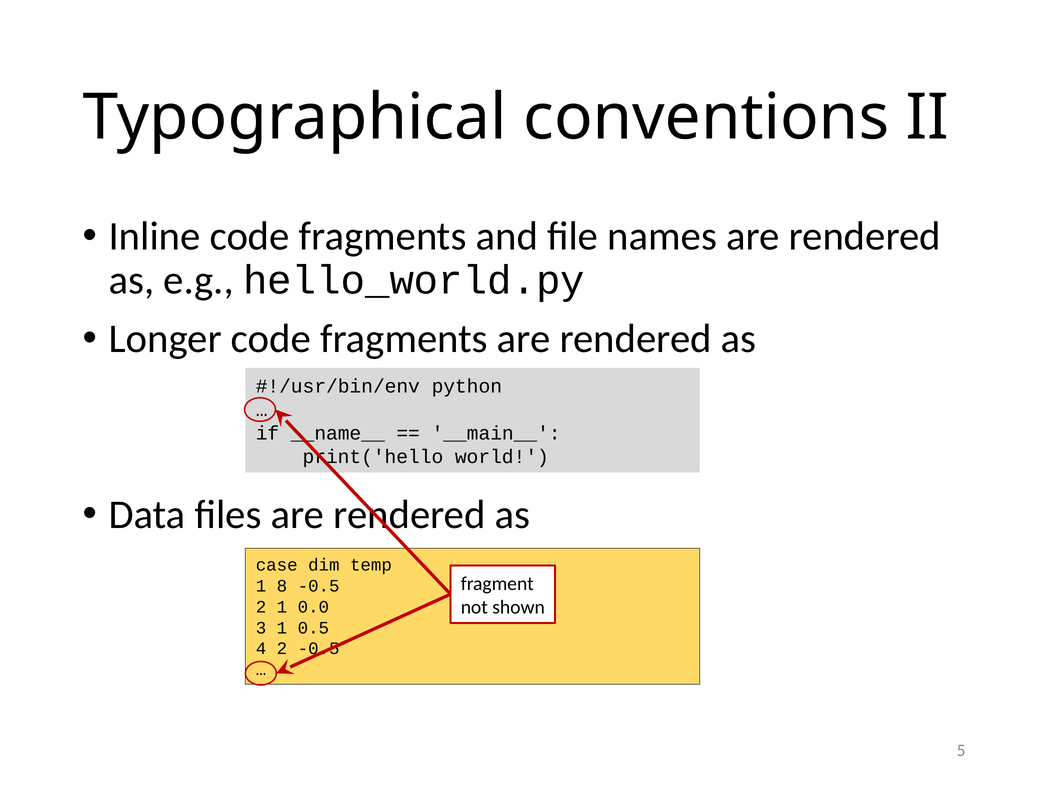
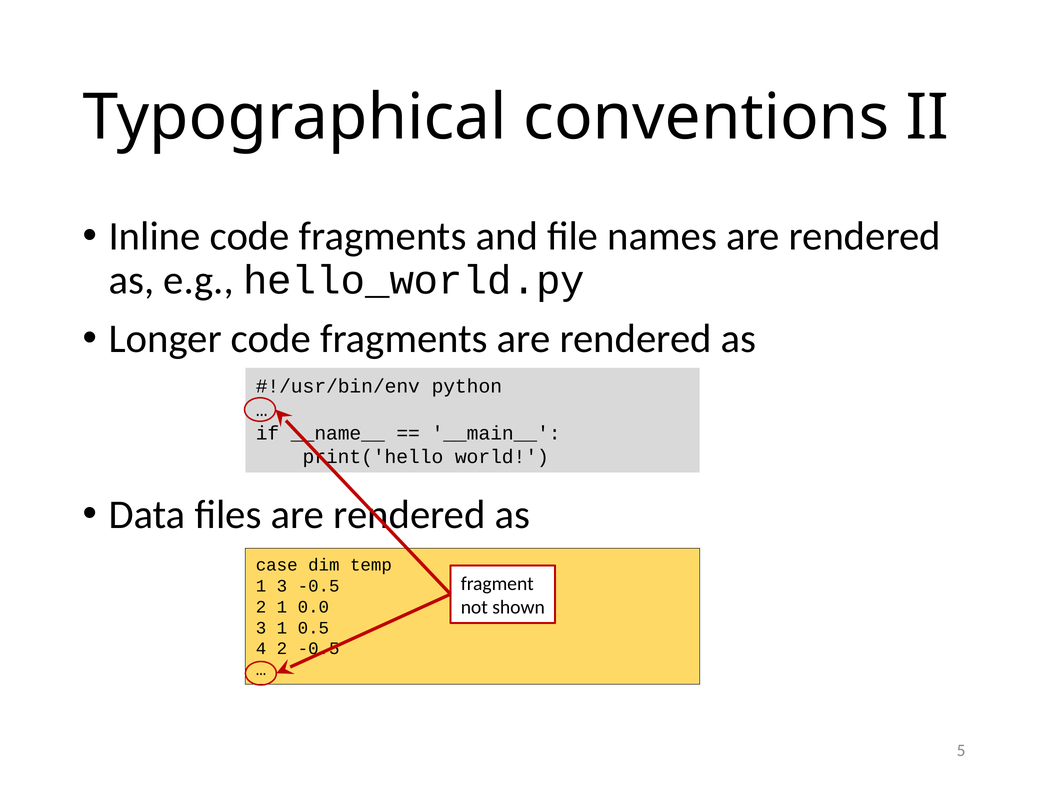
1 8: 8 -> 3 (282, 586)
